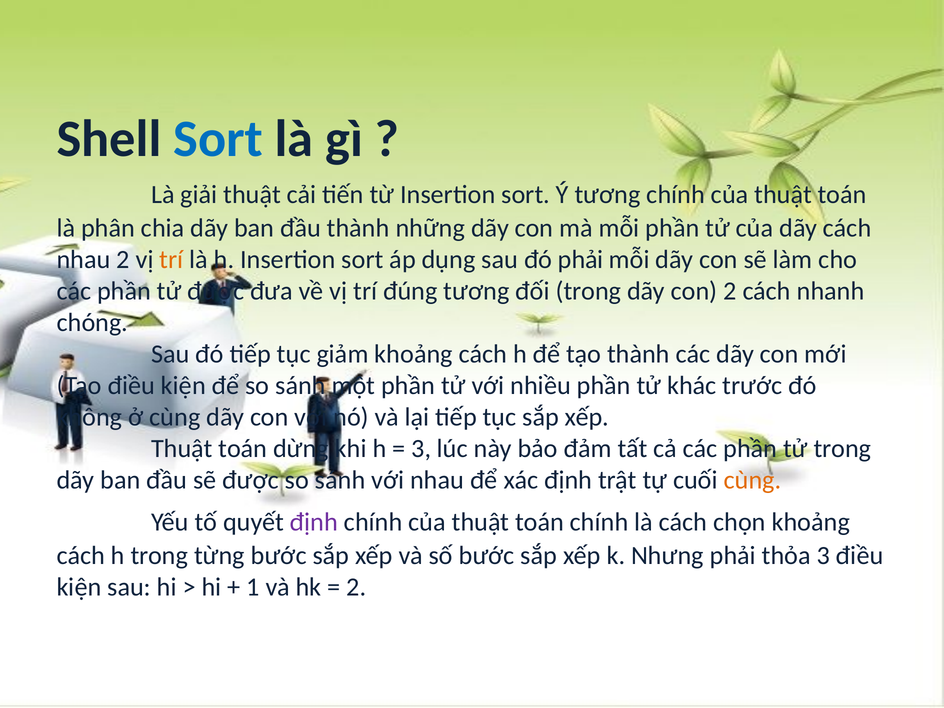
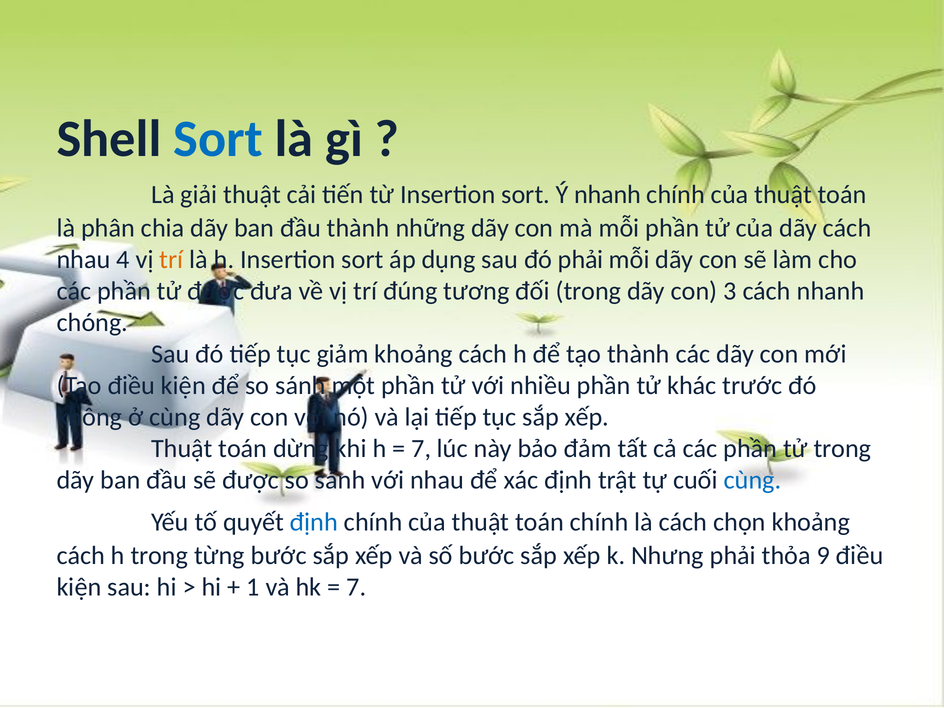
Ý tương: tương -> nhanh (608, 195)
nhau 2: 2 -> 4 (123, 260)
con 2: 2 -> 3 (730, 291)
3: 3 -> 7 (421, 449)
cùng colour: orange -> blue (753, 480)
định colour: purple -> blue (314, 522)
thỏa 3: 3 -> 9 (823, 556)
2: 2 -> 7 (356, 587)
